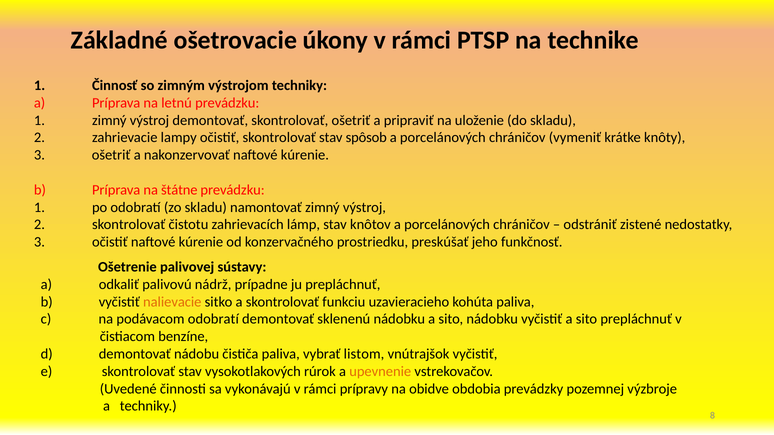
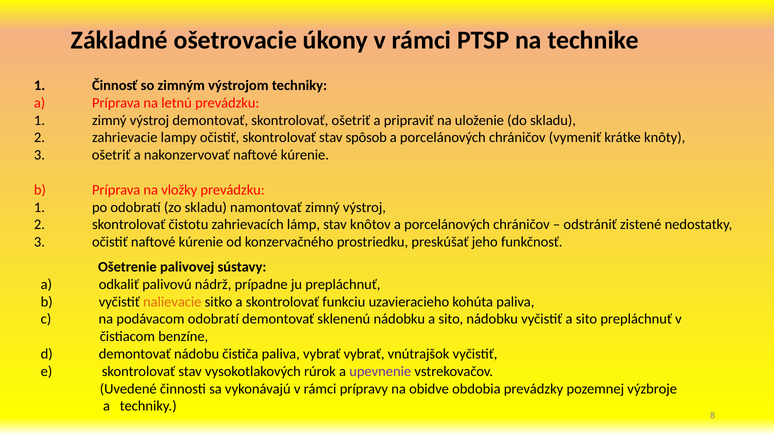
štátne: štátne -> vložky (179, 190)
vybrať listom: listom -> vybrať (364, 354)
upevnenie colour: orange -> purple (380, 372)
